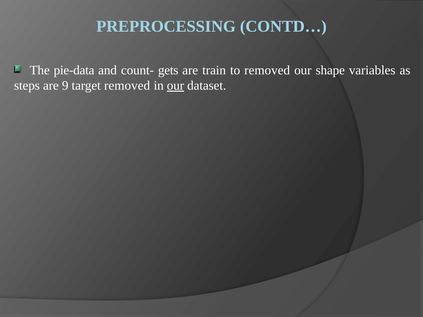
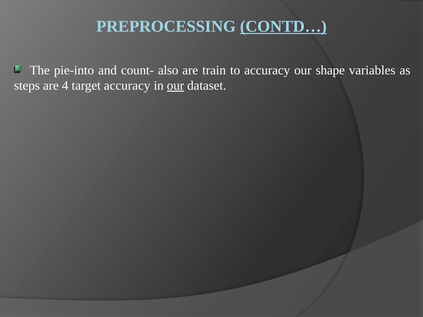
CONTD… underline: none -> present (283, 26)
pie-data: pie-data -> pie-into (74, 70)
gets: gets -> also (168, 70)
to removed: removed -> accuracy (267, 70)
9: 9 -> 4 (65, 86)
target removed: removed -> accuracy (127, 86)
